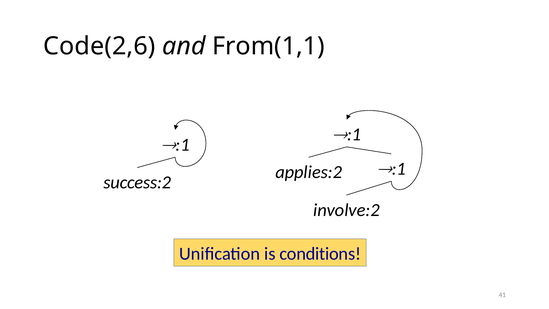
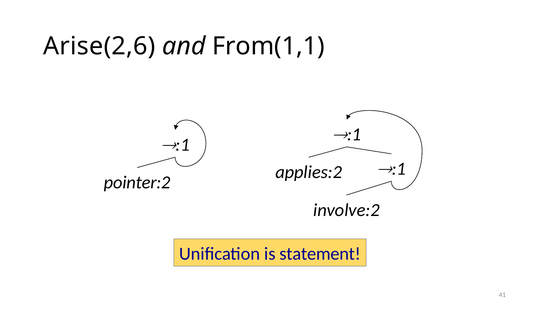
Code(2,6: Code(2,6 -> Arise(2,6 (99, 46)
success:2: success:2 -> pointer:2 (137, 182)
conditions: conditions -> statement (320, 254)
